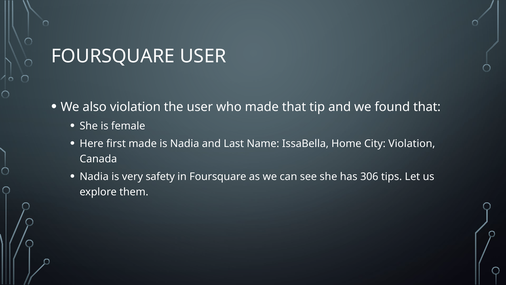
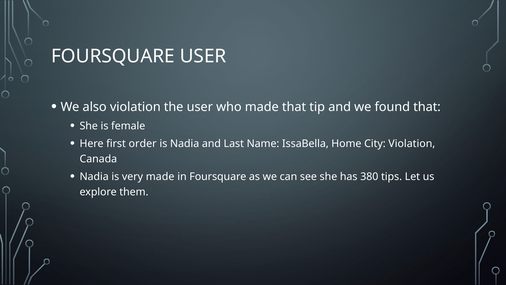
first made: made -> order (143, 144)
very safety: safety -> made (160, 176)
306: 306 -> 380 (369, 176)
